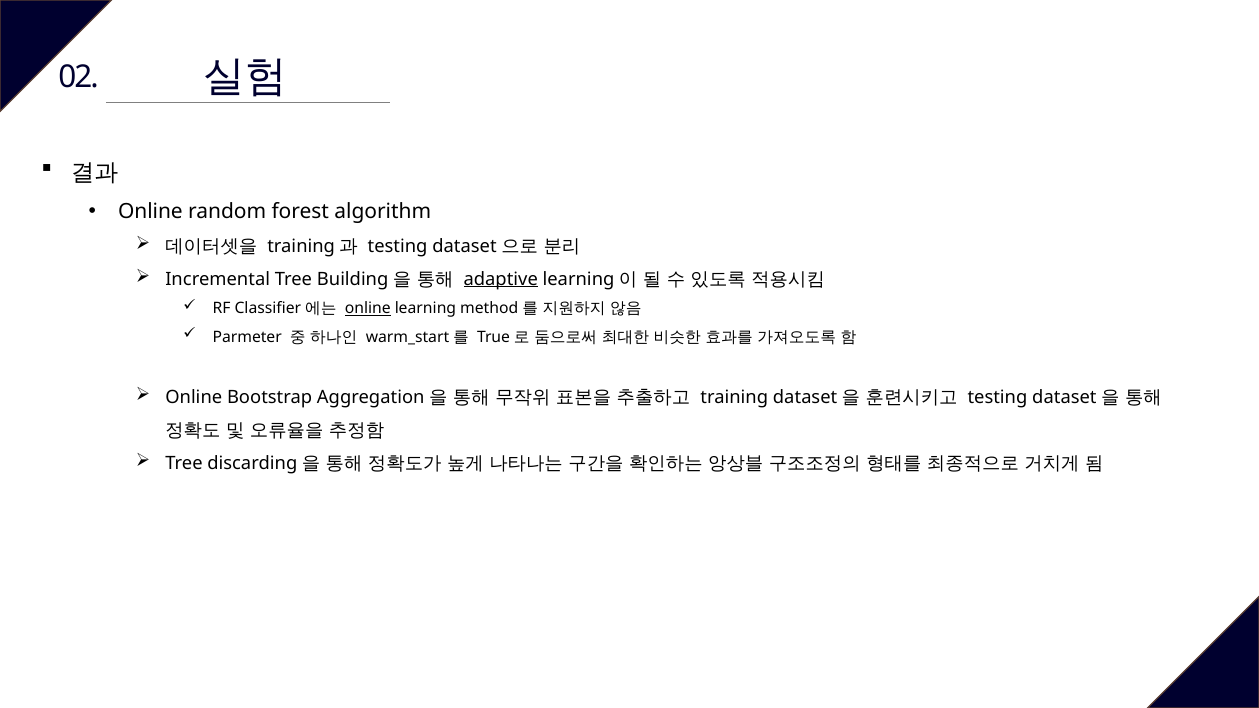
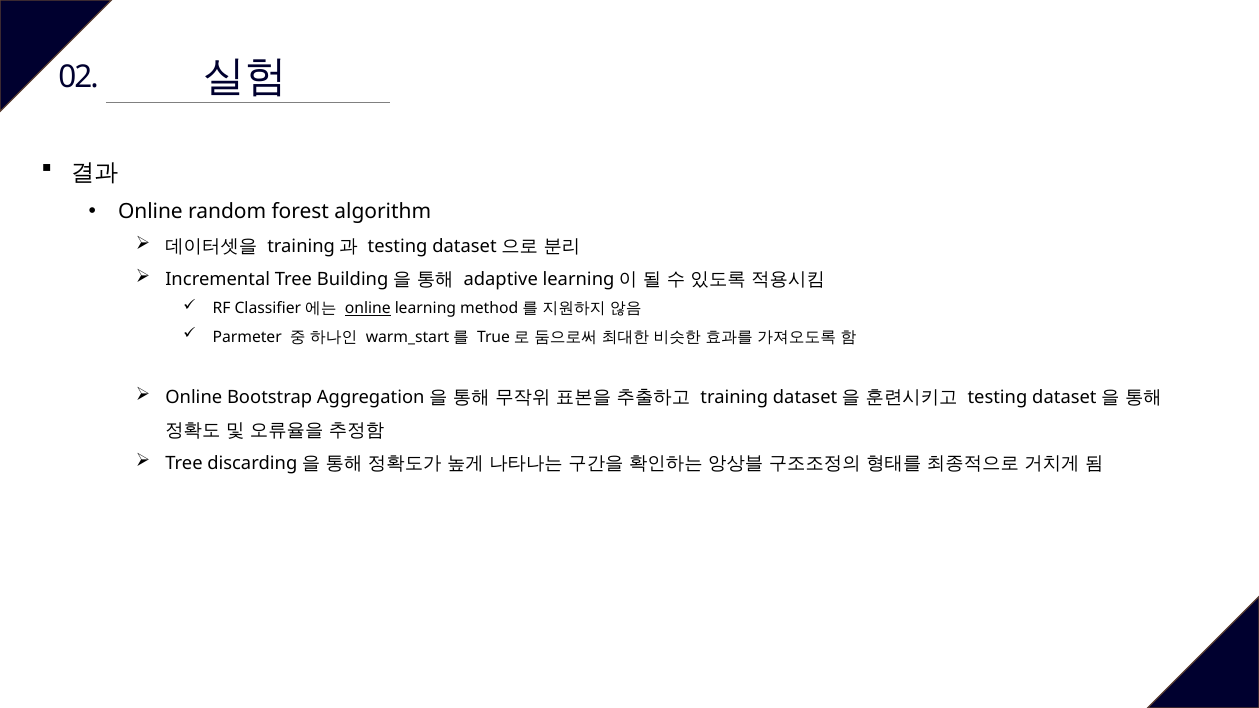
adaptive underline: present -> none (501, 279)
